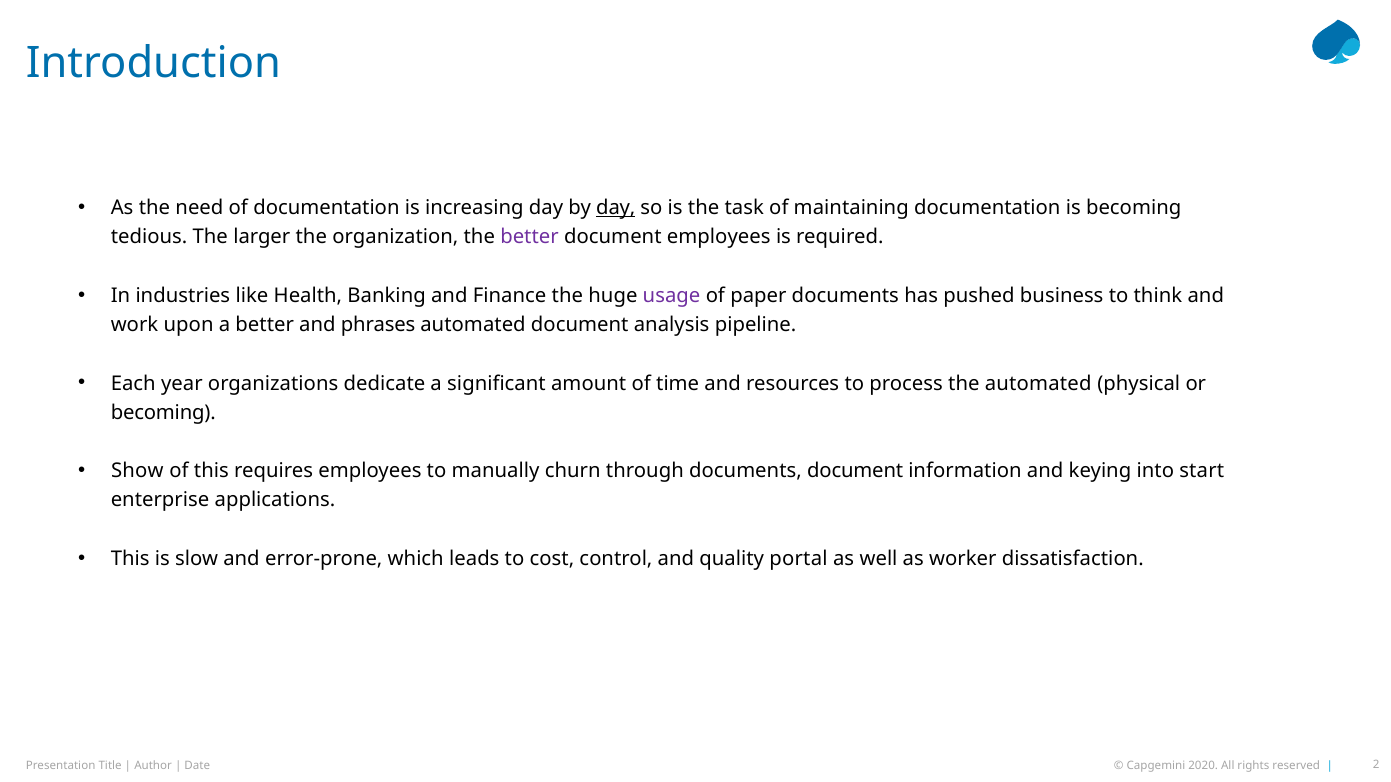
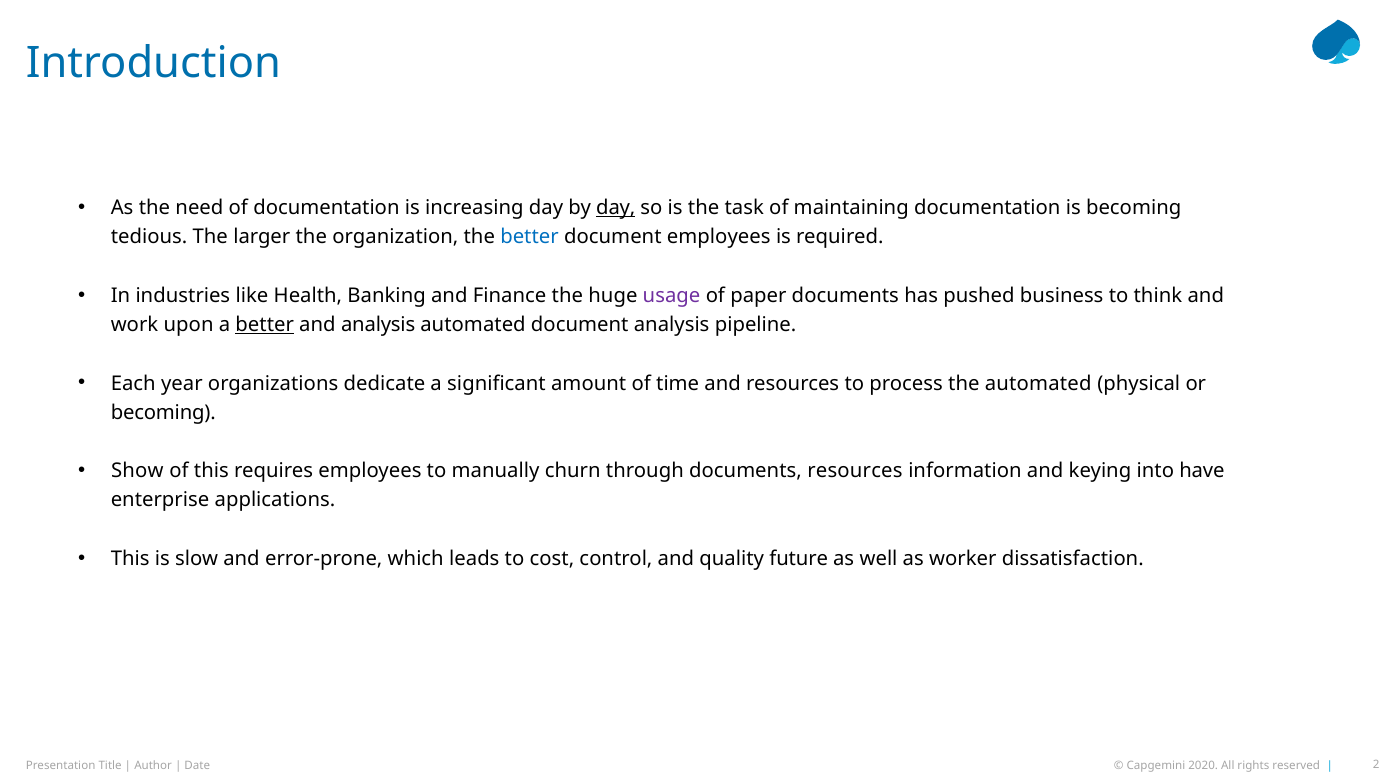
better colour: purple -> blue (530, 237)
better underline: none -> present (265, 325)
and phrases: phrases -> analysis (378, 325)
documents document: document -> resources (855, 471)
start: start -> have (1202, 471)
portal: portal -> future (799, 559)
